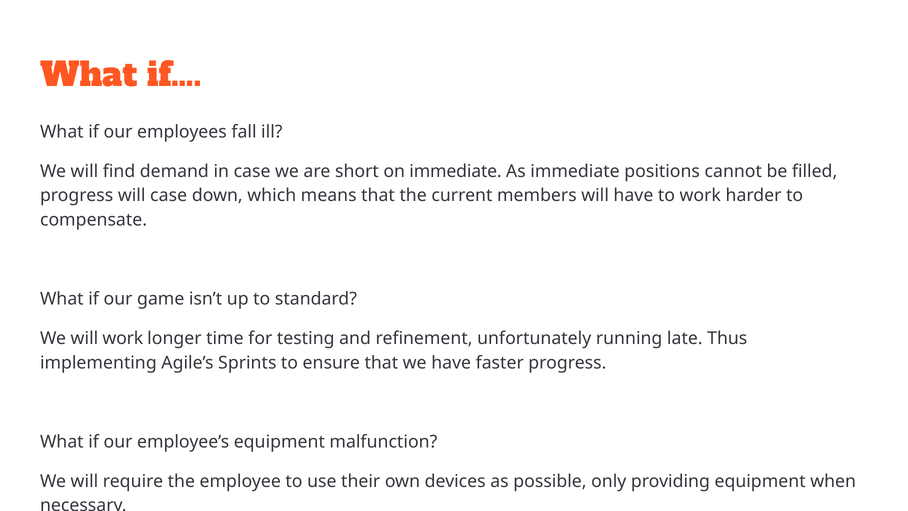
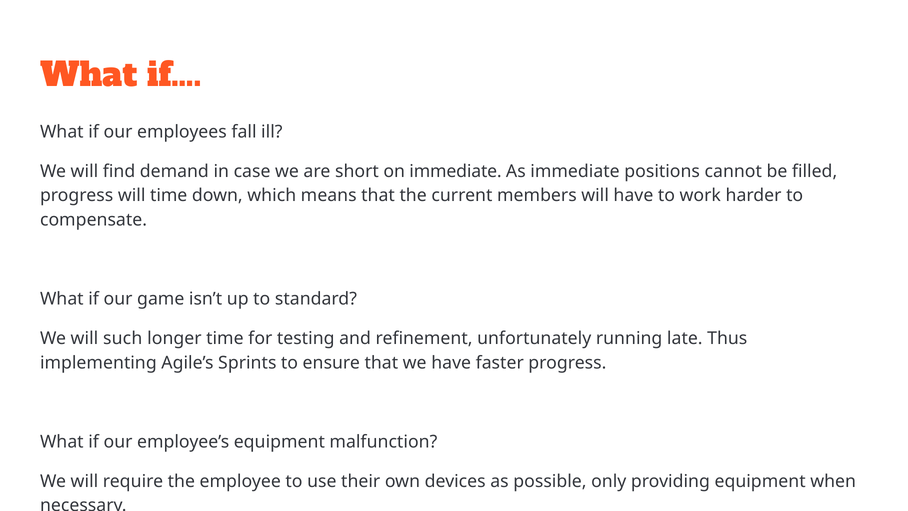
will case: case -> time (169, 196)
will work: work -> such (123, 338)
